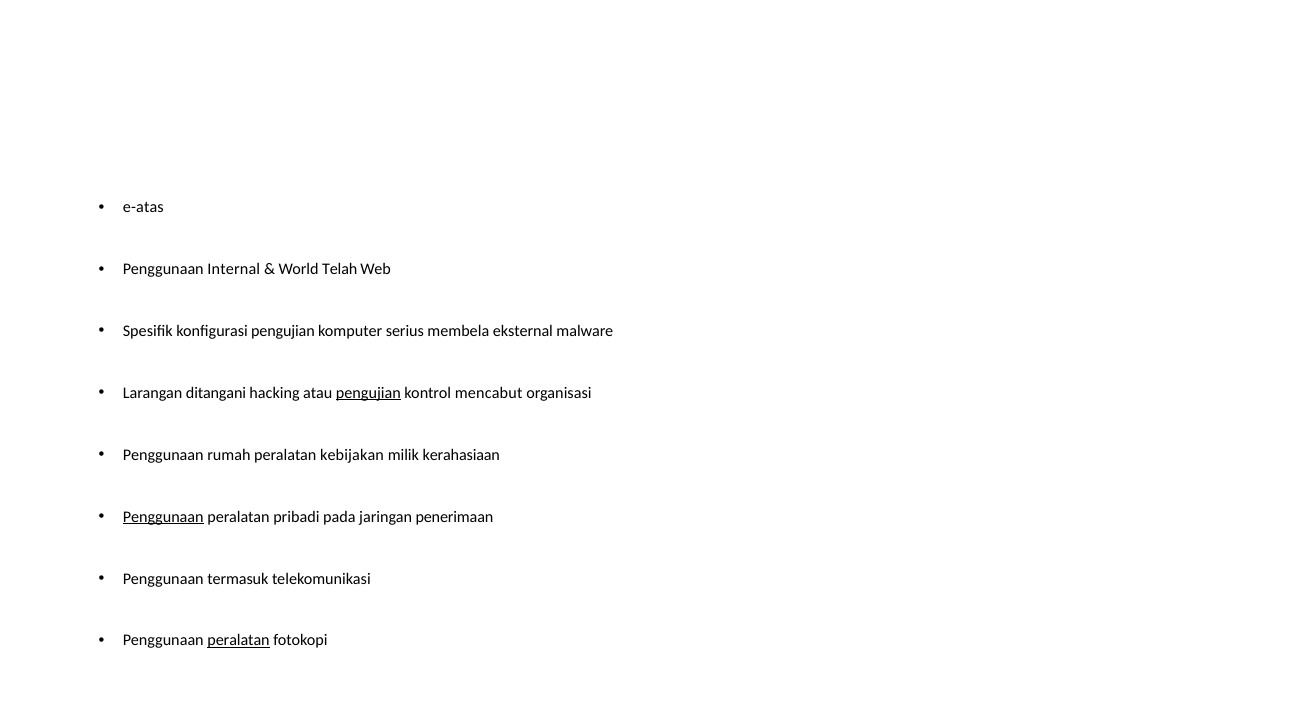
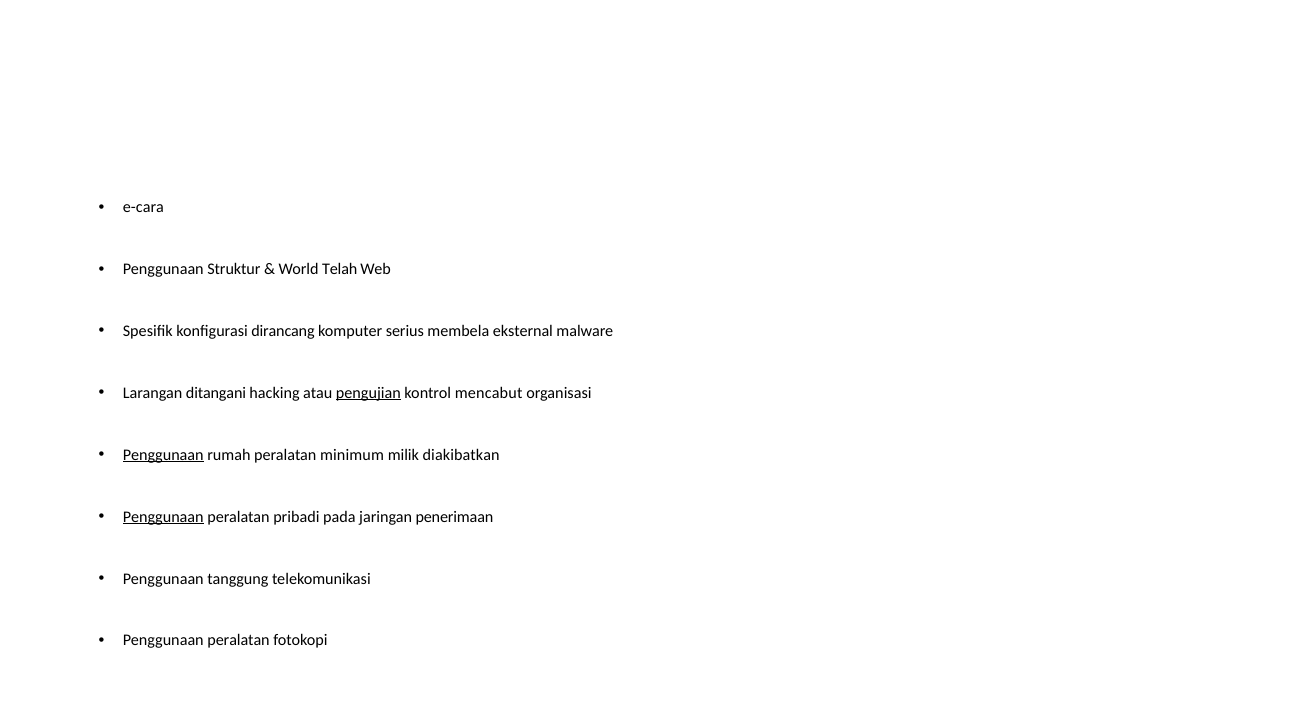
e-atas: e-atas -> e-cara (143, 207)
Internal: Internal -> Struktur (234, 269)
konfigurasi pengujian: pengujian -> dirancang (283, 331)
Penggunaan underline: none -> present (163, 455)
kebijakan: kebijakan -> minimum (352, 455)
kerahasiaan: kerahasiaan -> diakibatkan (461, 455)
termasuk: termasuk -> tanggung (238, 579)
peralatan underline: present -> none (239, 641)
